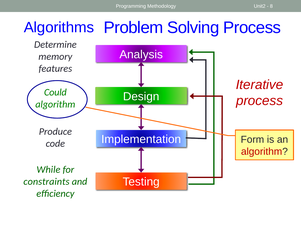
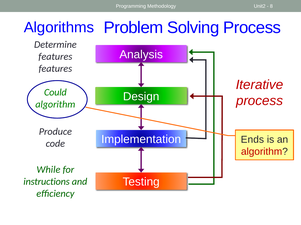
memory: memory -> features (55, 57)
Form: Form -> Ends (252, 140)
constraints: constraints -> instructions (47, 182)
